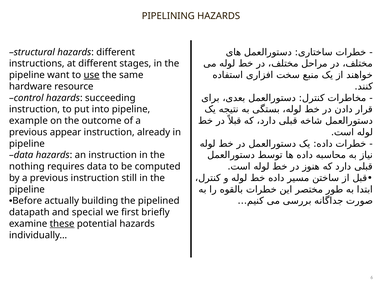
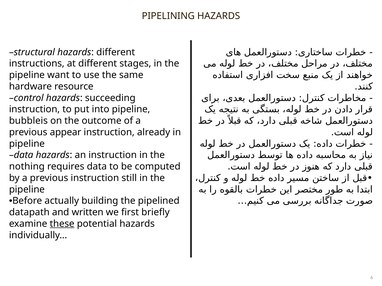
use underline: present -> none (92, 75)
example: example -> bubbleis (28, 121)
special: special -> written (88, 213)
